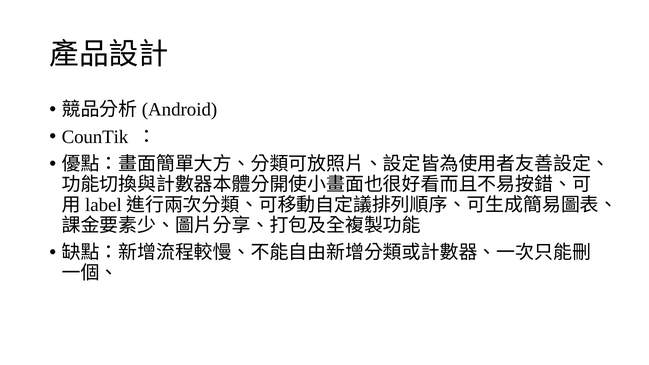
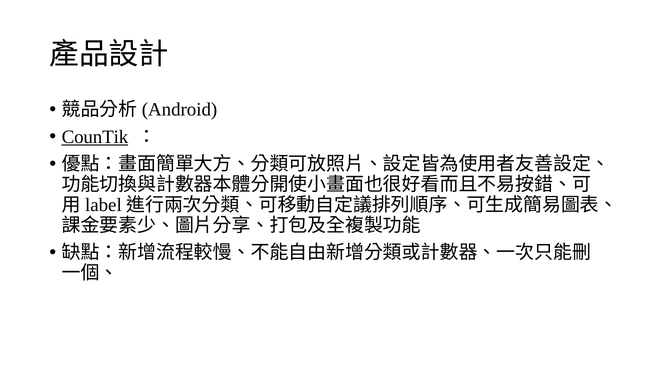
CounTik underline: none -> present (95, 137)
